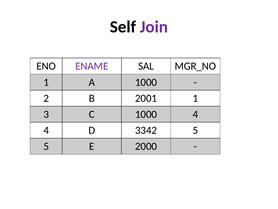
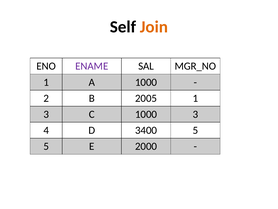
Join colour: purple -> orange (154, 27)
2001: 2001 -> 2005 (146, 98)
1000 4: 4 -> 3 (195, 114)
3342: 3342 -> 3400 (146, 130)
